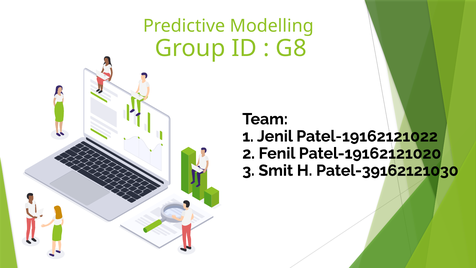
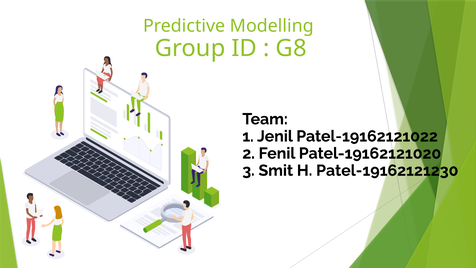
Patel-39162121030: Patel-39162121030 -> Patel-19162121230 (387, 170)
